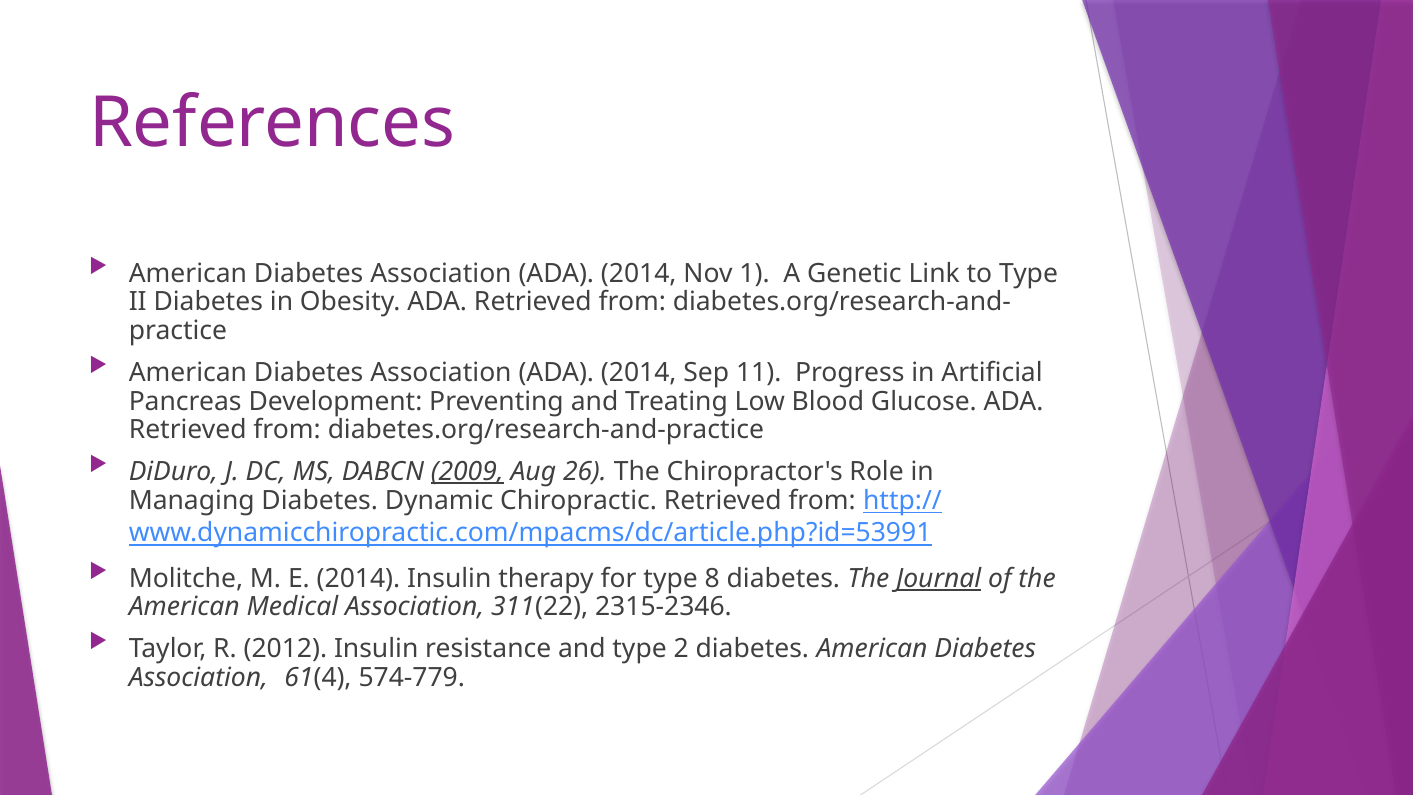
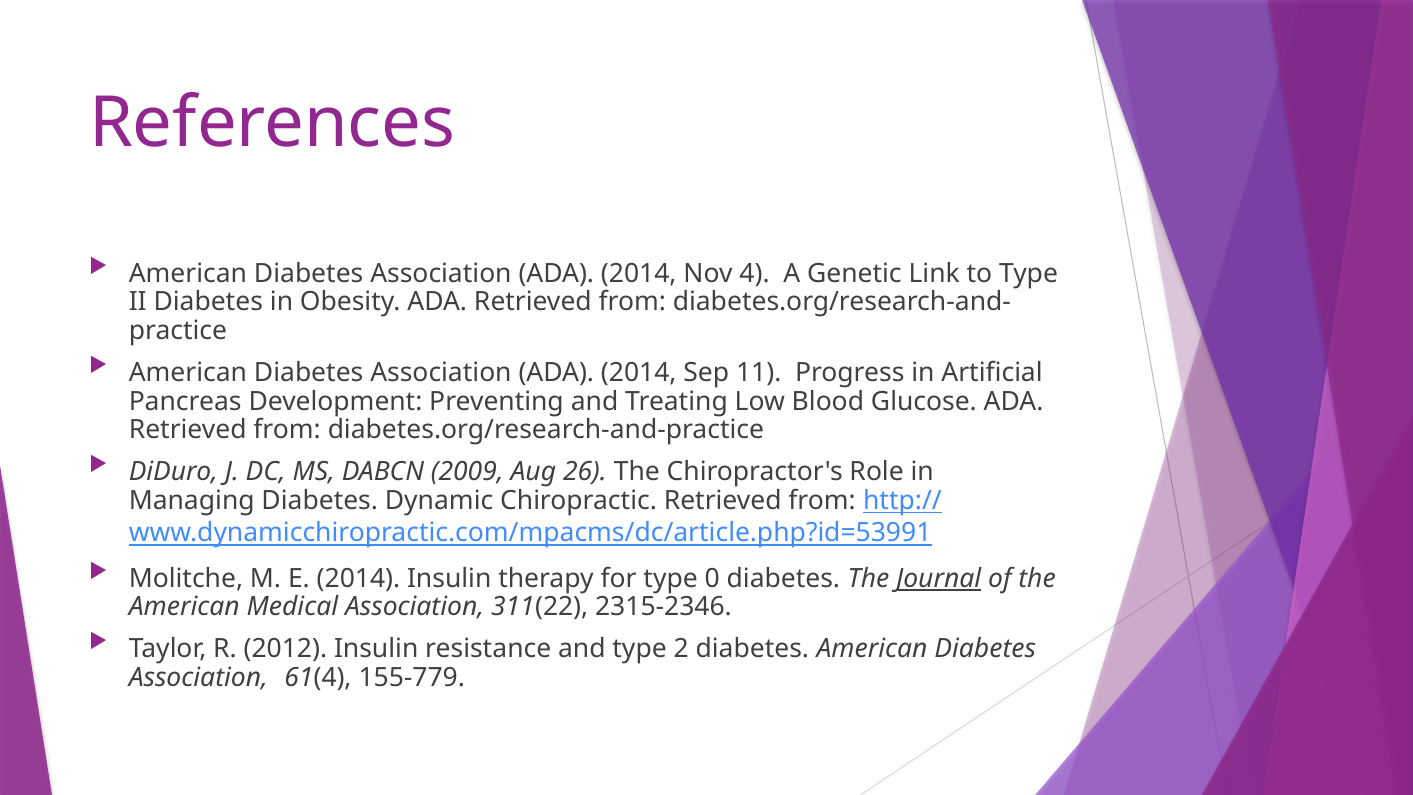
1: 1 -> 4 (755, 273)
2009 underline: present -> none (467, 472)
8: 8 -> 0 (712, 578)
574-779: 574-779 -> 155-779 (412, 678)
